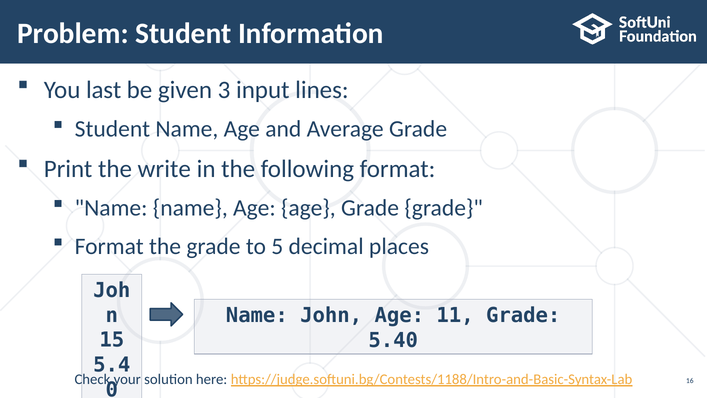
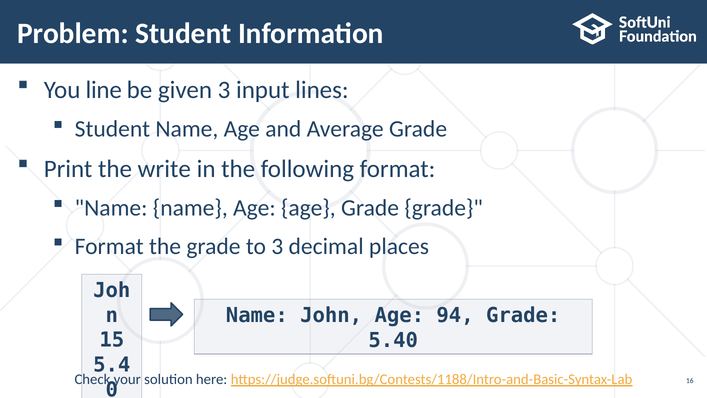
last: last -> line (104, 90)
to 5: 5 -> 3 (277, 247)
11: 11 -> 94 (455, 315)
